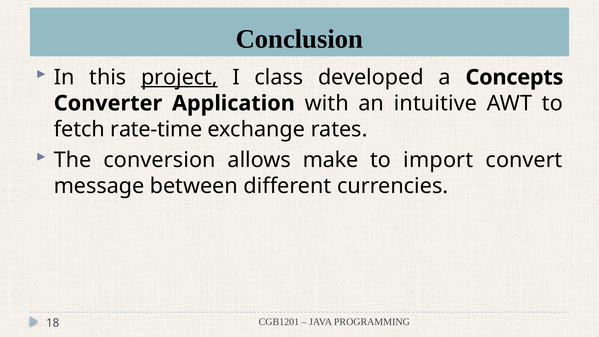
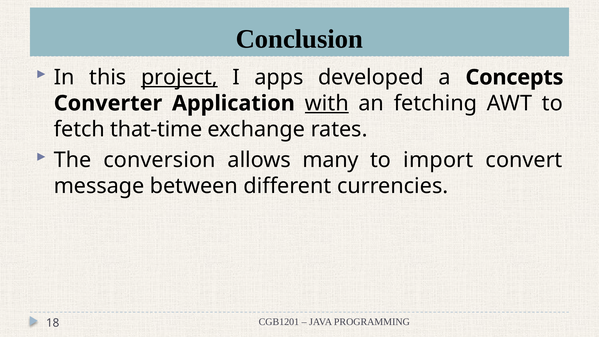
class: class -> apps (279, 77)
with underline: none -> present (327, 103)
intuitive: intuitive -> fetching (436, 103)
rate-time: rate-time -> that-time (156, 129)
make: make -> many (331, 160)
